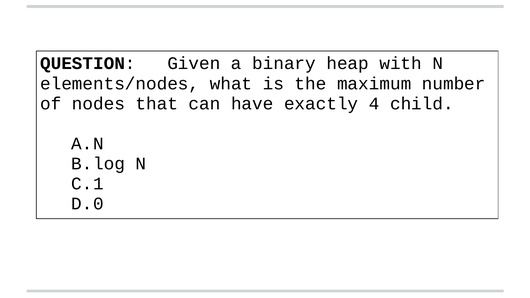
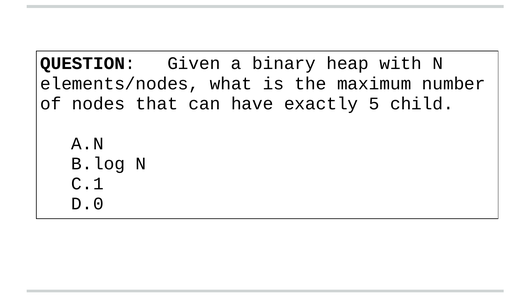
4: 4 -> 5 (374, 104)
